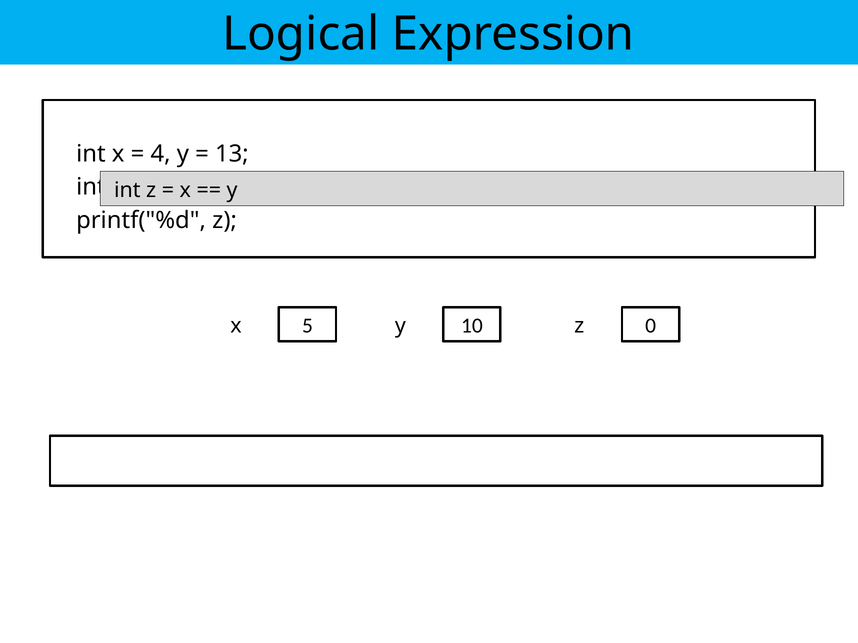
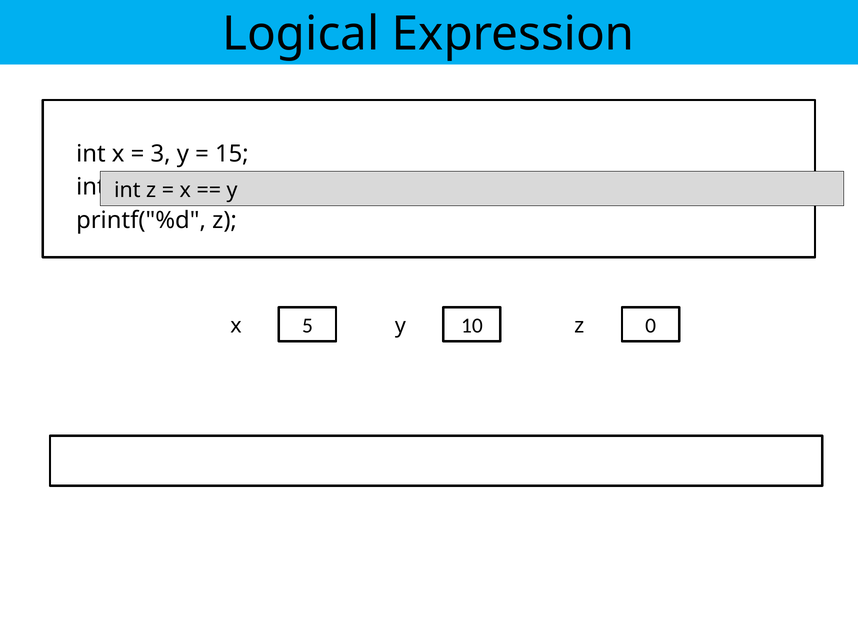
4: 4 -> 3 (161, 154)
13: 13 -> 15 (232, 154)
